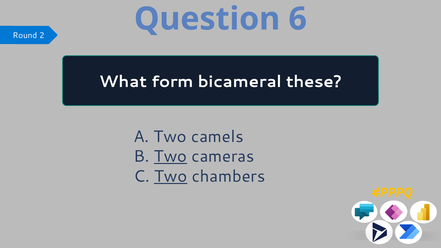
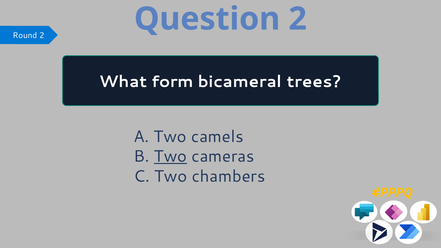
Question 6: 6 -> 2 (298, 19)
these: these -> trees (314, 82)
Two underline: present -> none (171, 176)
